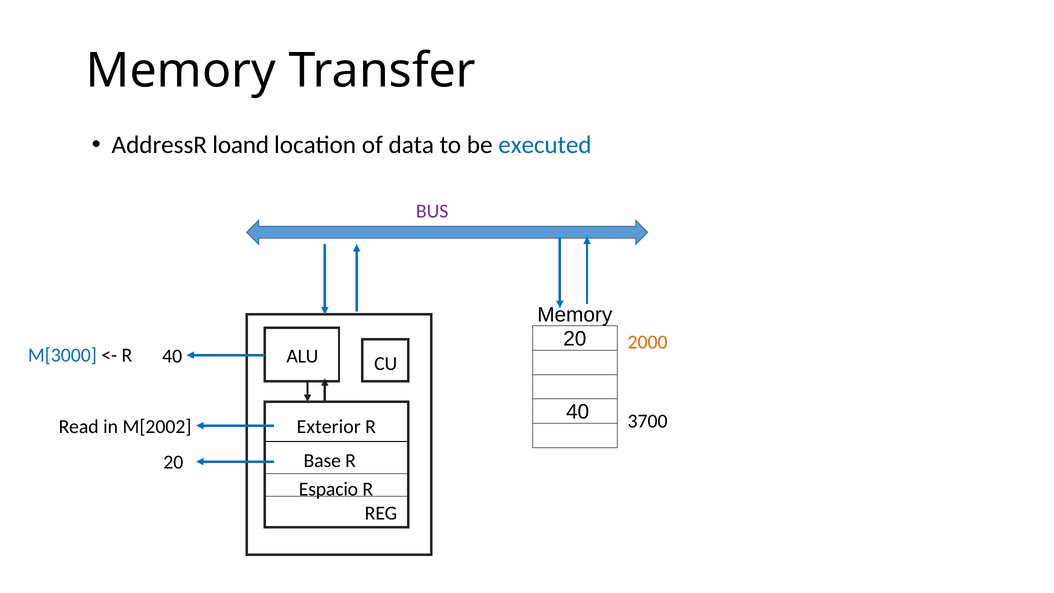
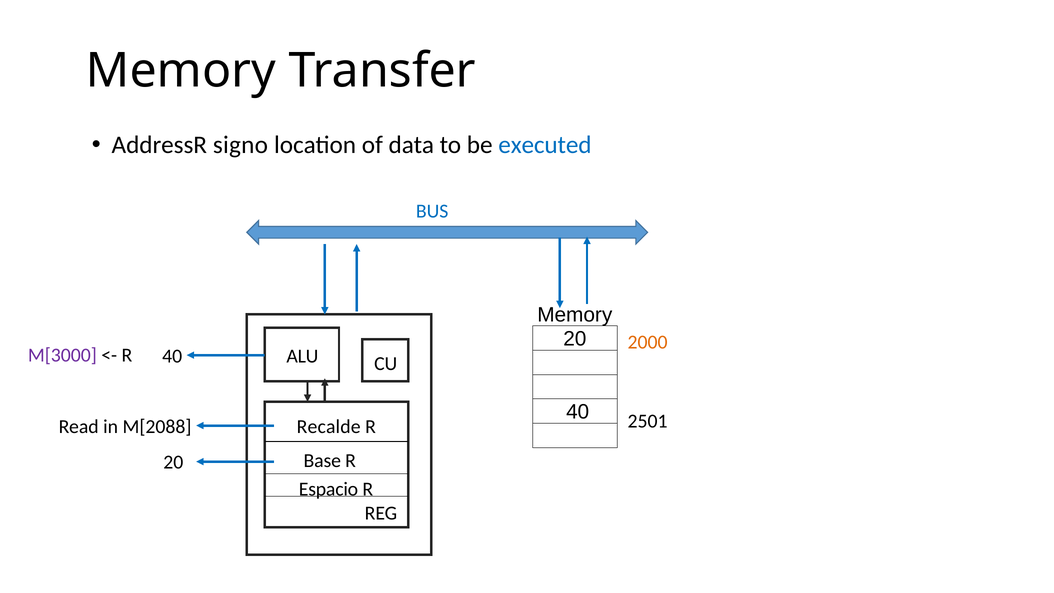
loand: loand -> signo (240, 145)
BUS colour: purple -> blue (432, 211)
M[3000 colour: blue -> purple (62, 355)
3700: 3700 -> 2501 (648, 421)
M[2002: M[2002 -> M[2088 (157, 427)
Exterior: Exterior -> Recalde (329, 427)
